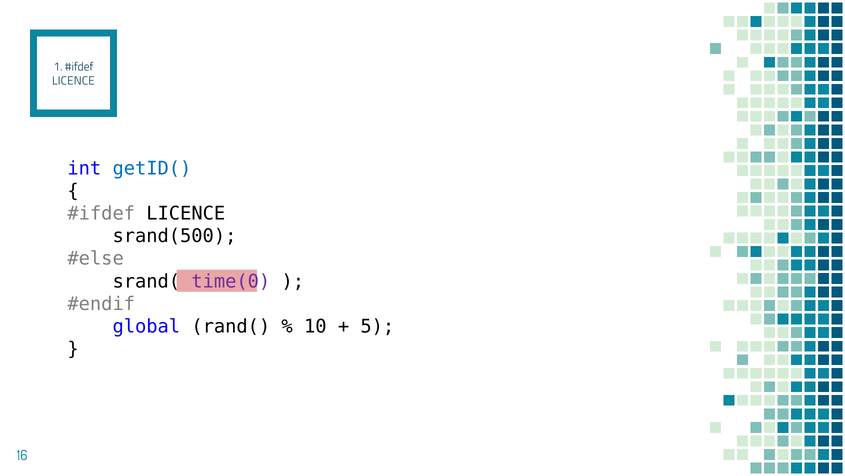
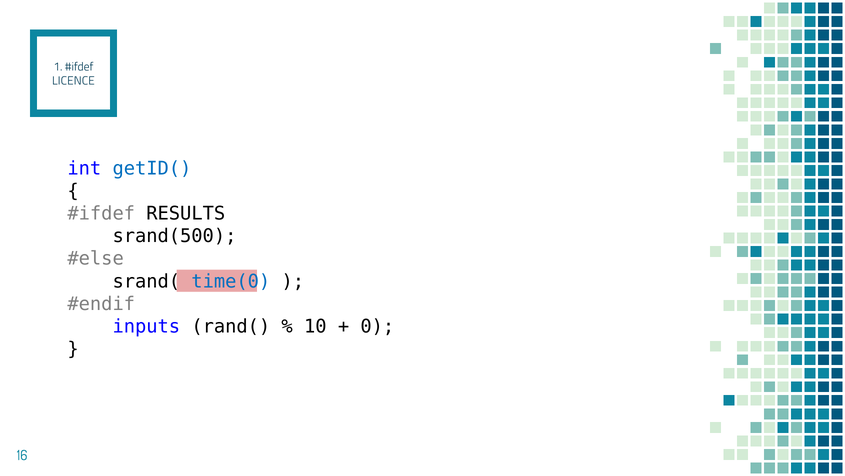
LICENCE: LICENCE -> RESULTS (186, 213)
time(0 colour: purple -> blue (231, 281)
global: global -> inputs (146, 326)
5: 5 -> 0 (377, 326)
